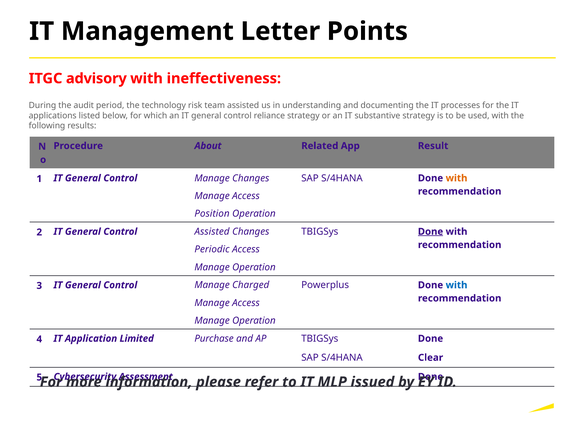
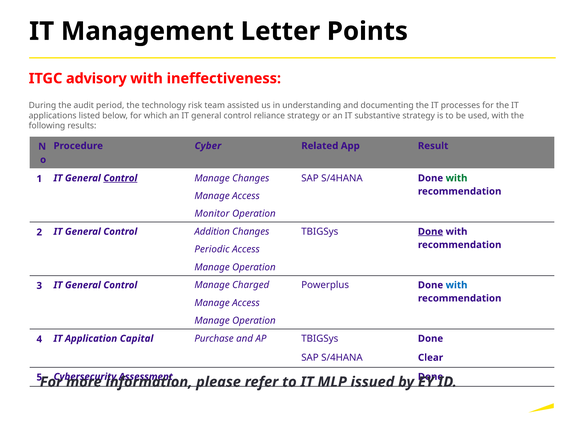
About: About -> Cyber (208, 146)
Control underline: none -> present (120, 178)
with colour: orange -> green (457, 178)
Position: Position -> Monitor (212, 214)
Control Assisted: Assisted -> Addition (212, 232)
Limited: Limited -> Capital (137, 339)
